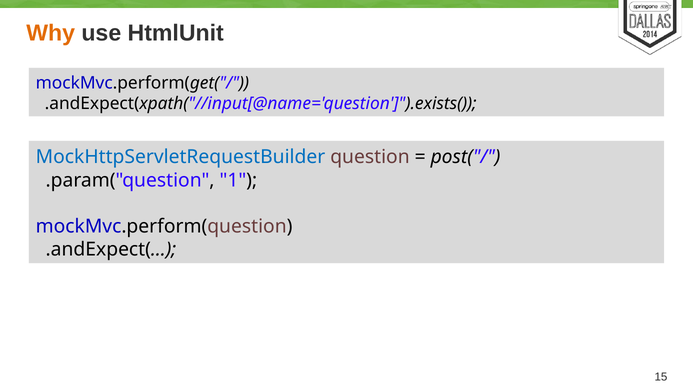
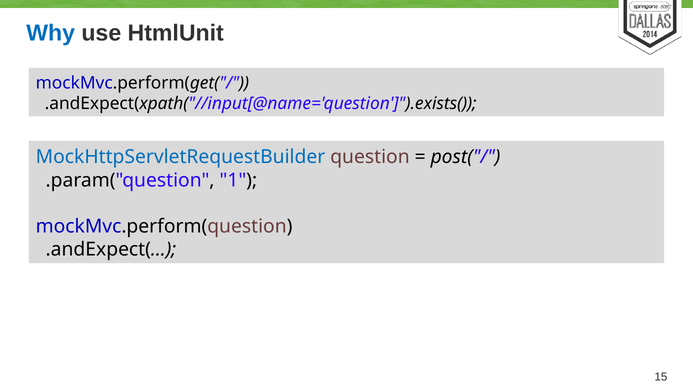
Why colour: orange -> blue (51, 33)
